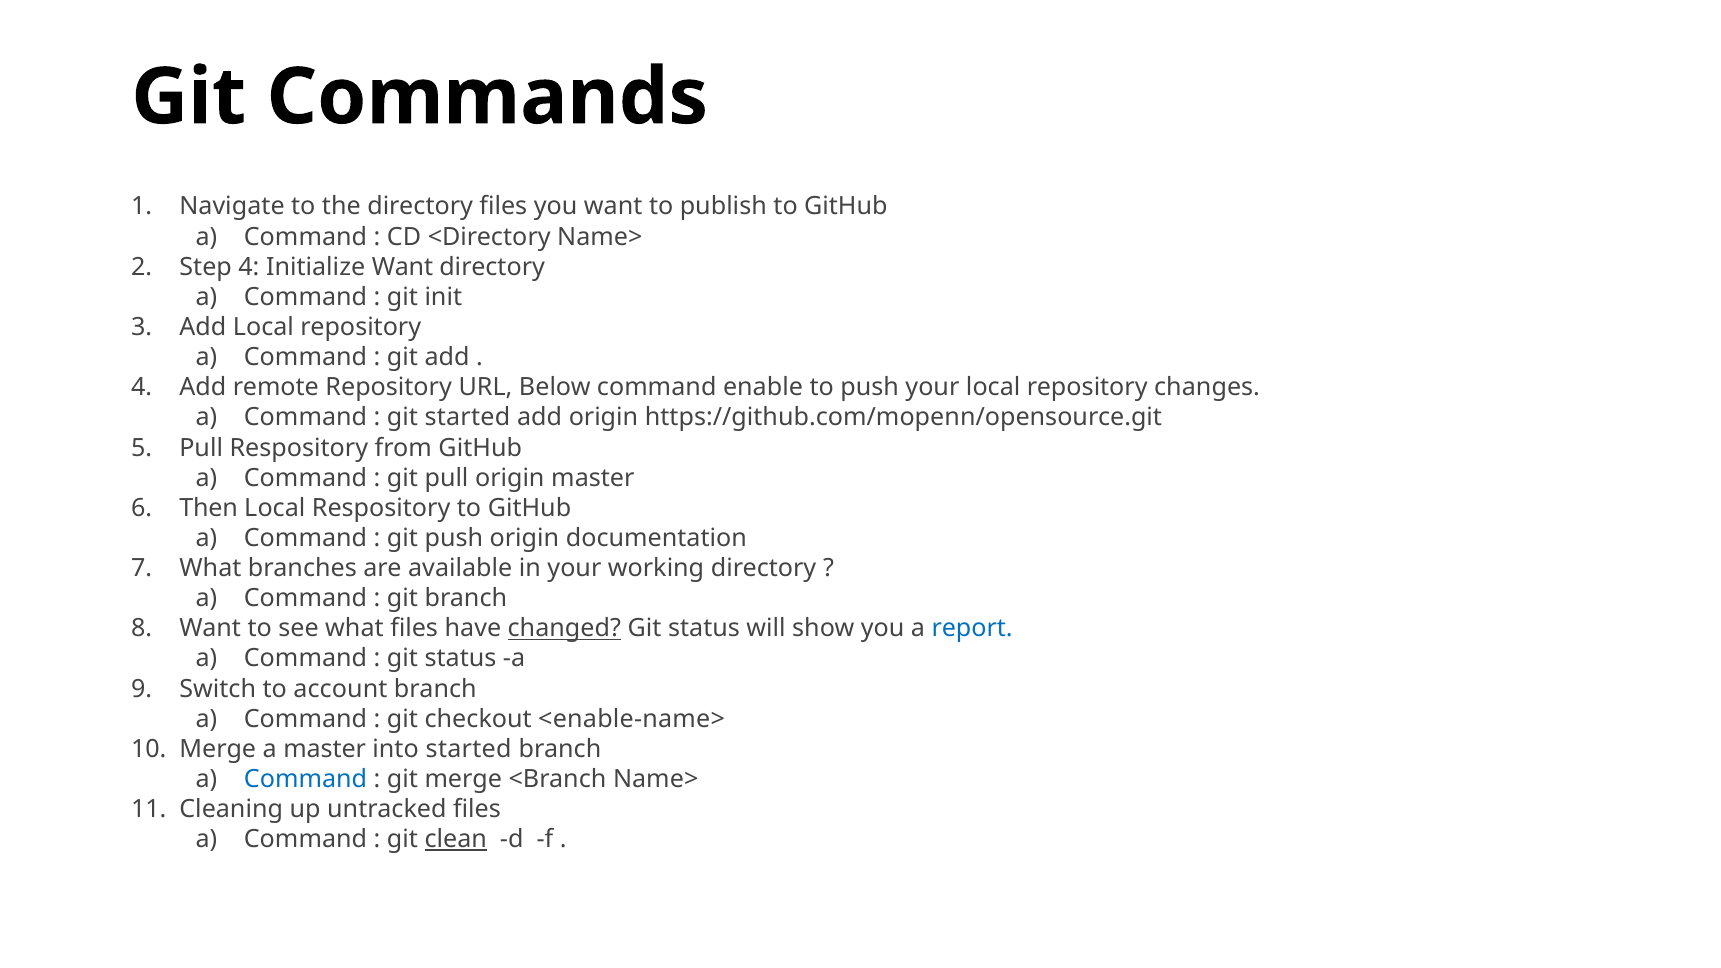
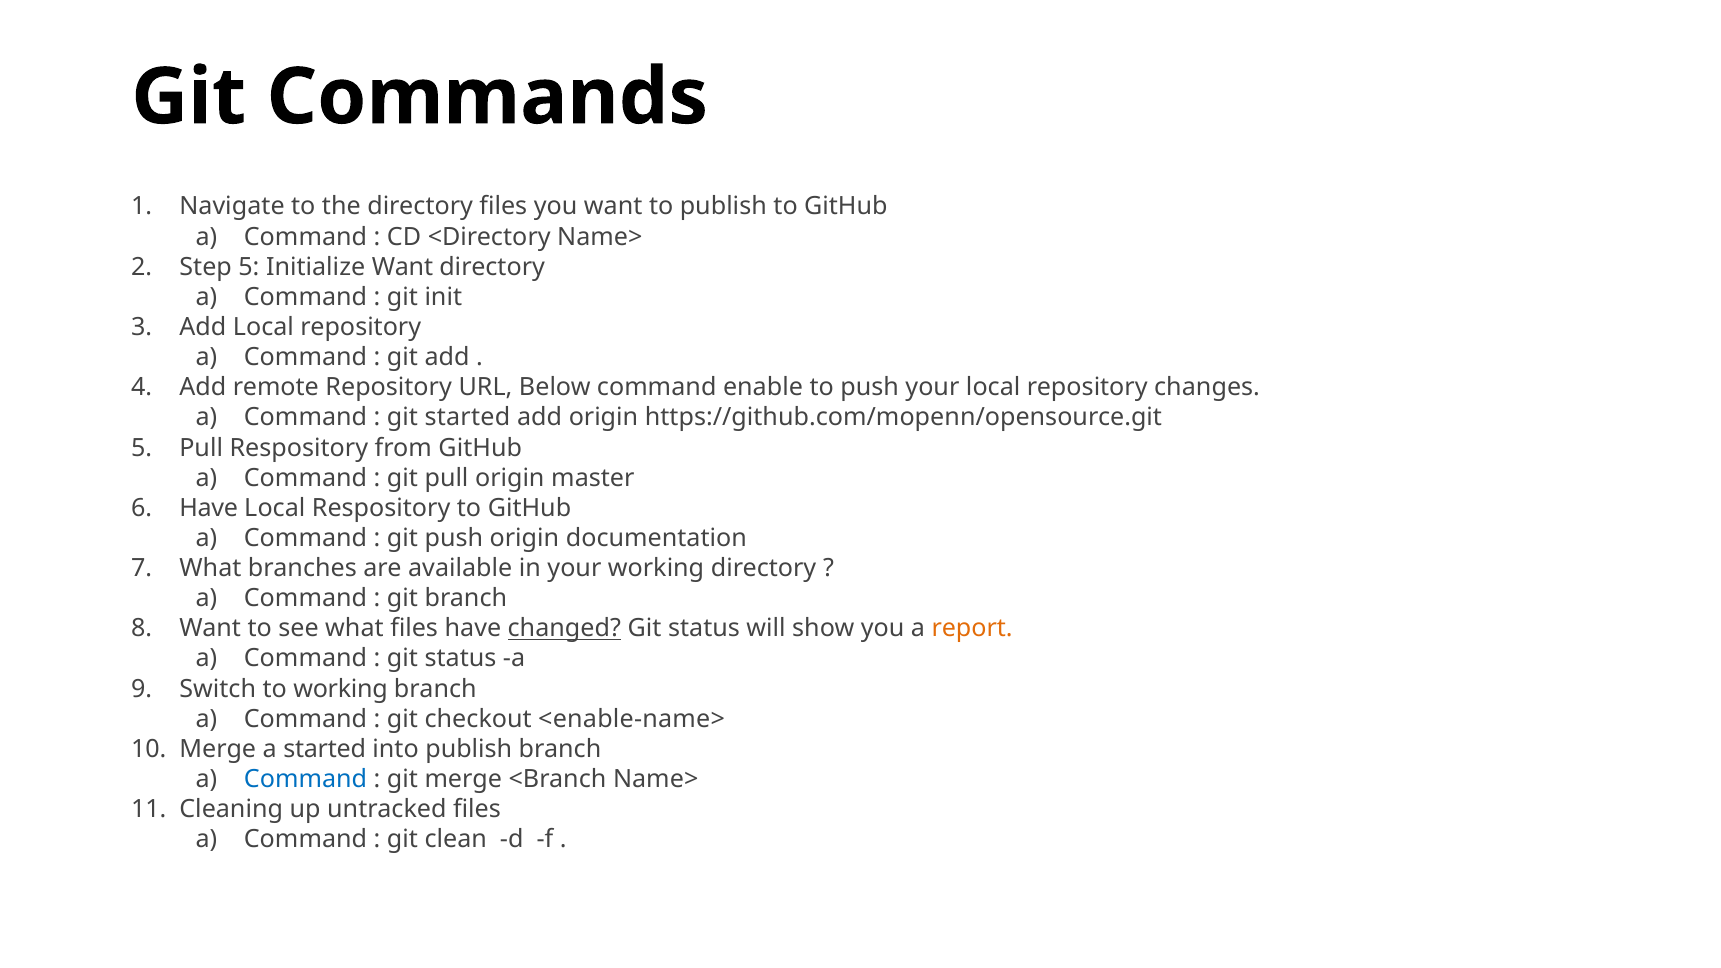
Step 4: 4 -> 5 (249, 267)
Then: Then -> Have (209, 508)
report colour: blue -> orange (972, 629)
to account: account -> working (341, 689)
a master: master -> started (325, 749)
into started: started -> publish (469, 749)
clean underline: present -> none (456, 839)
